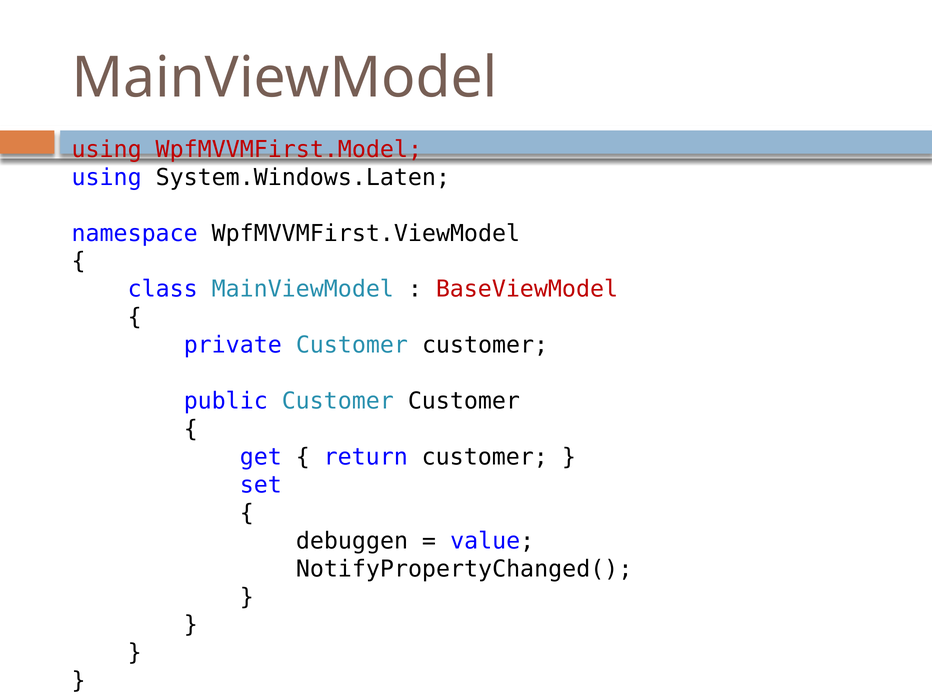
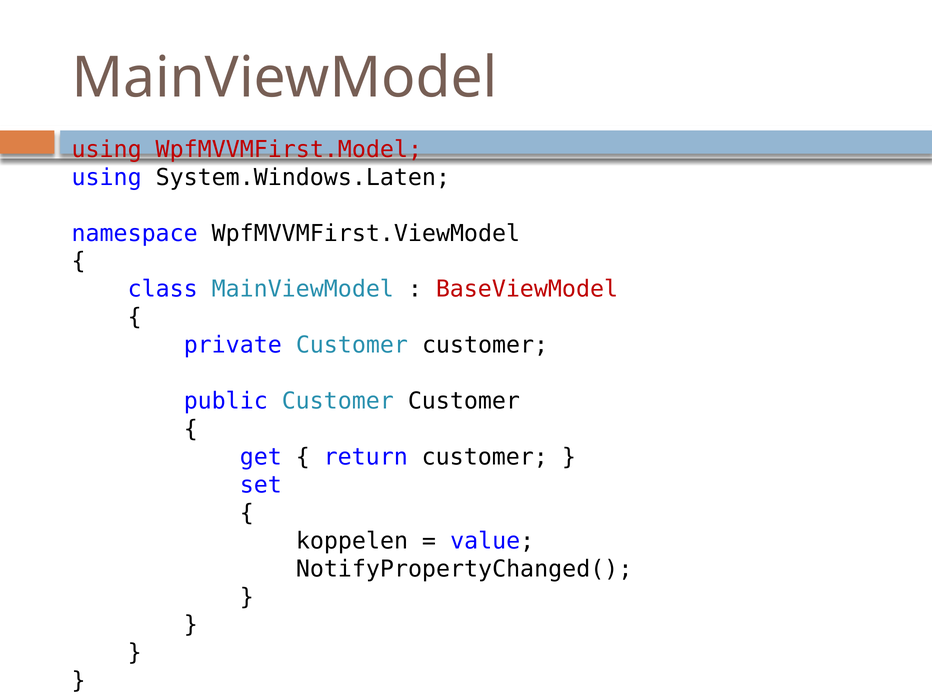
debuggen: debuggen -> koppelen (352, 541)
